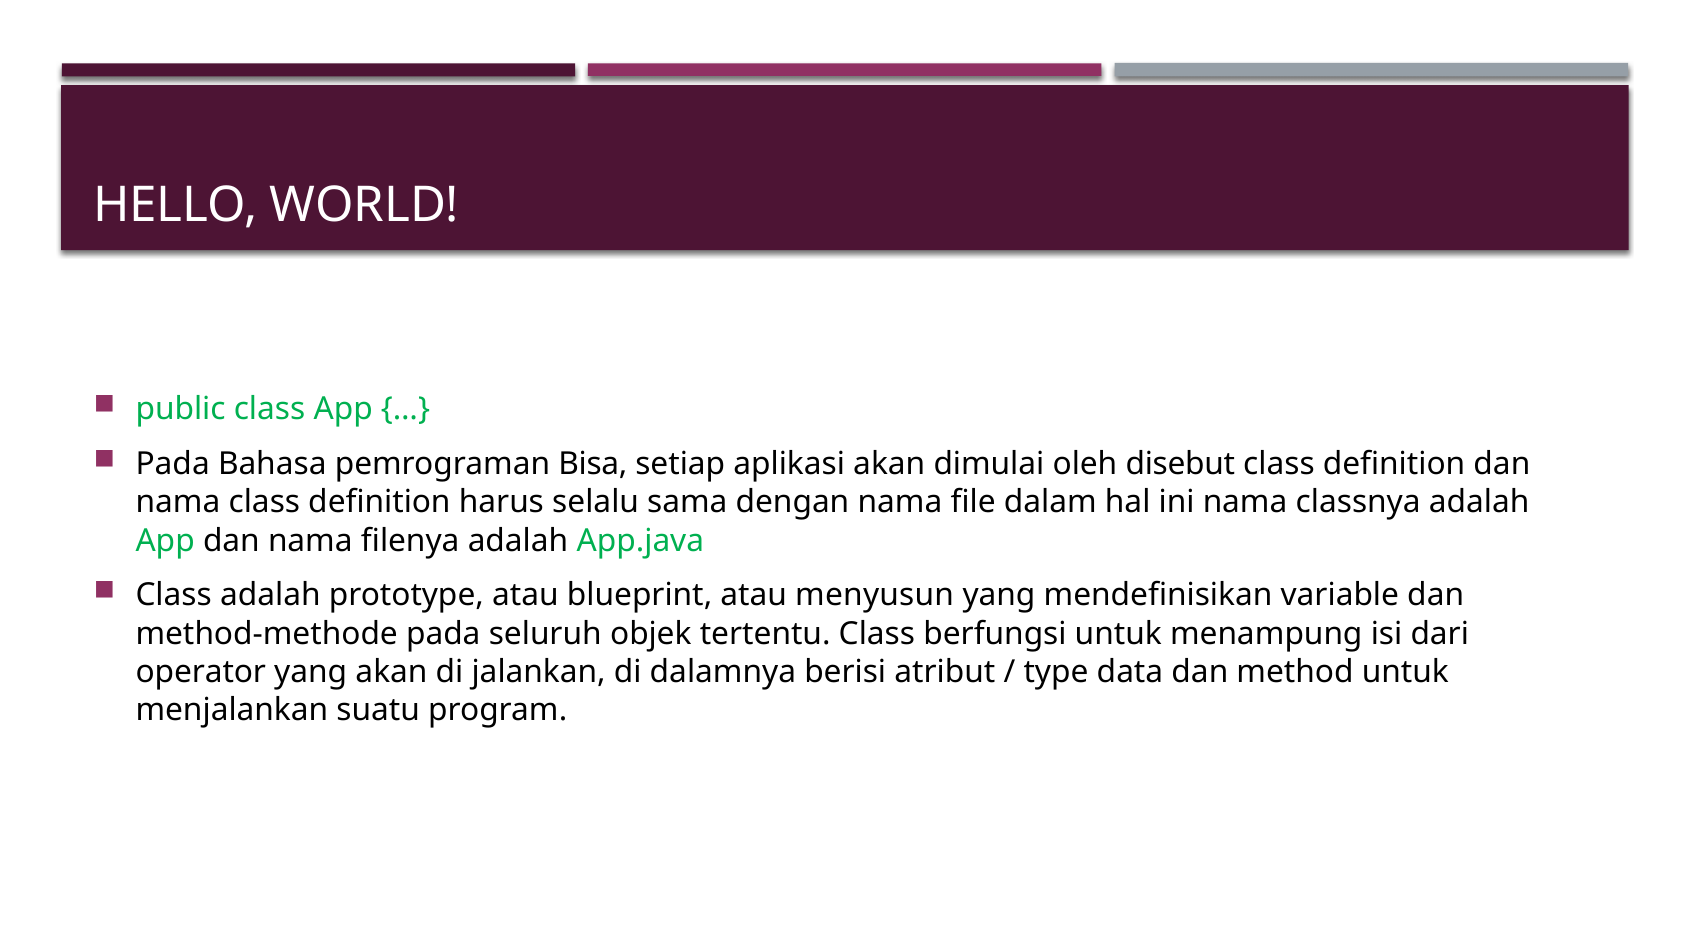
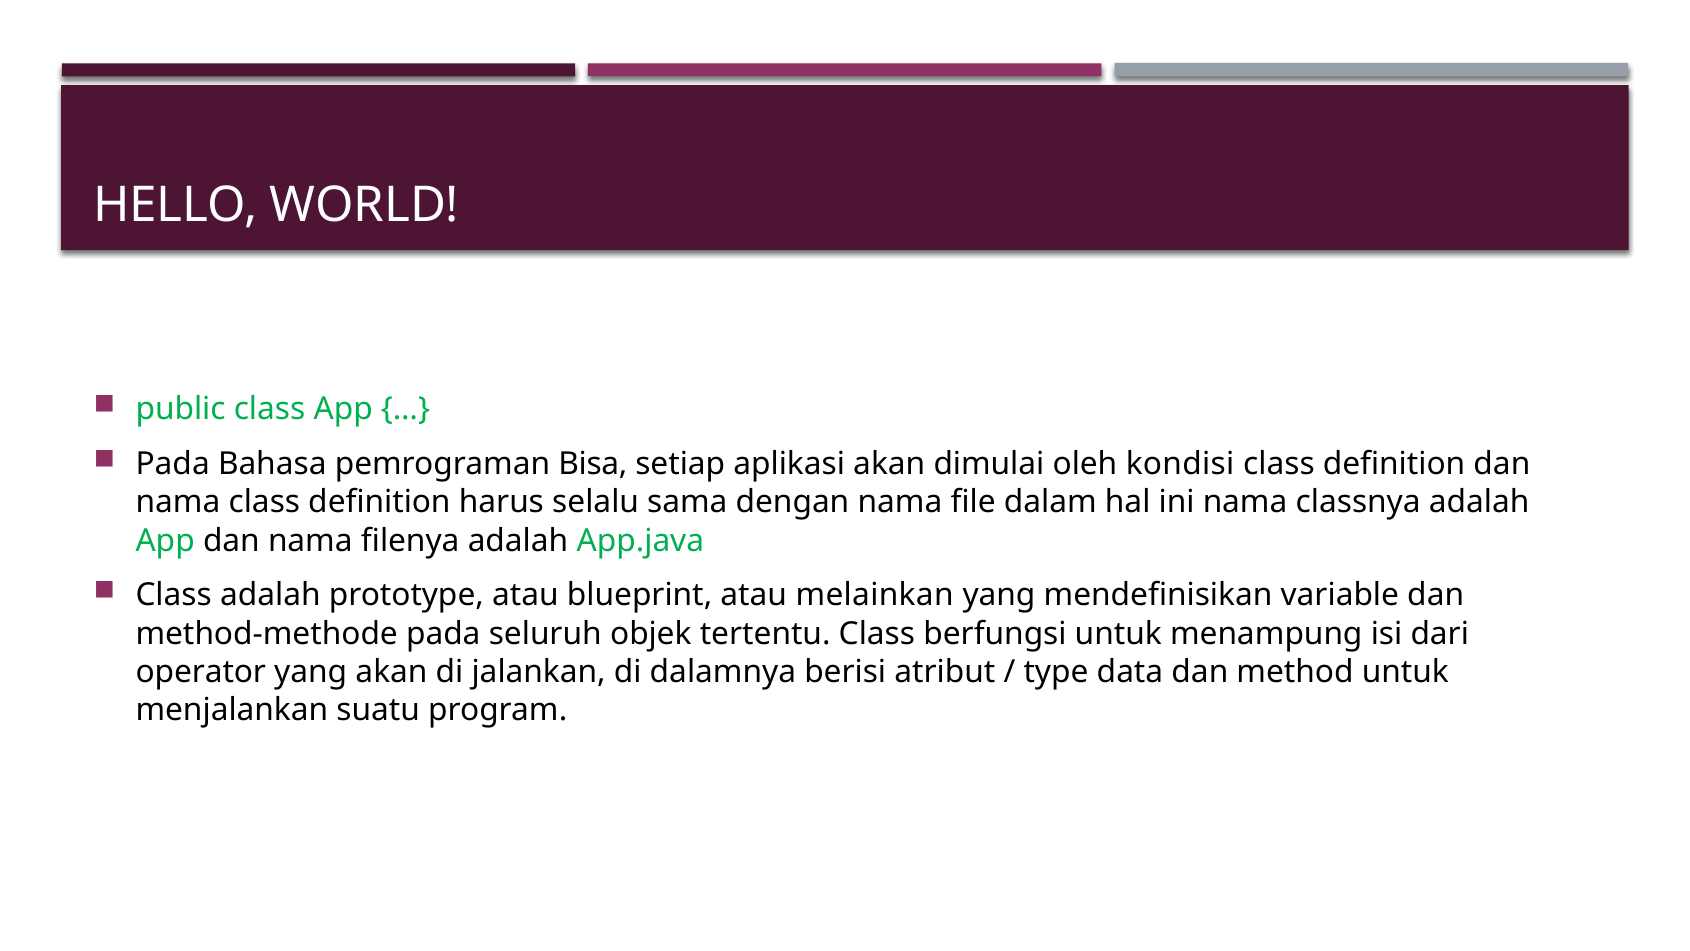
disebut: disebut -> kondisi (1180, 464)
menyusun: menyusun -> melainkan (875, 595)
